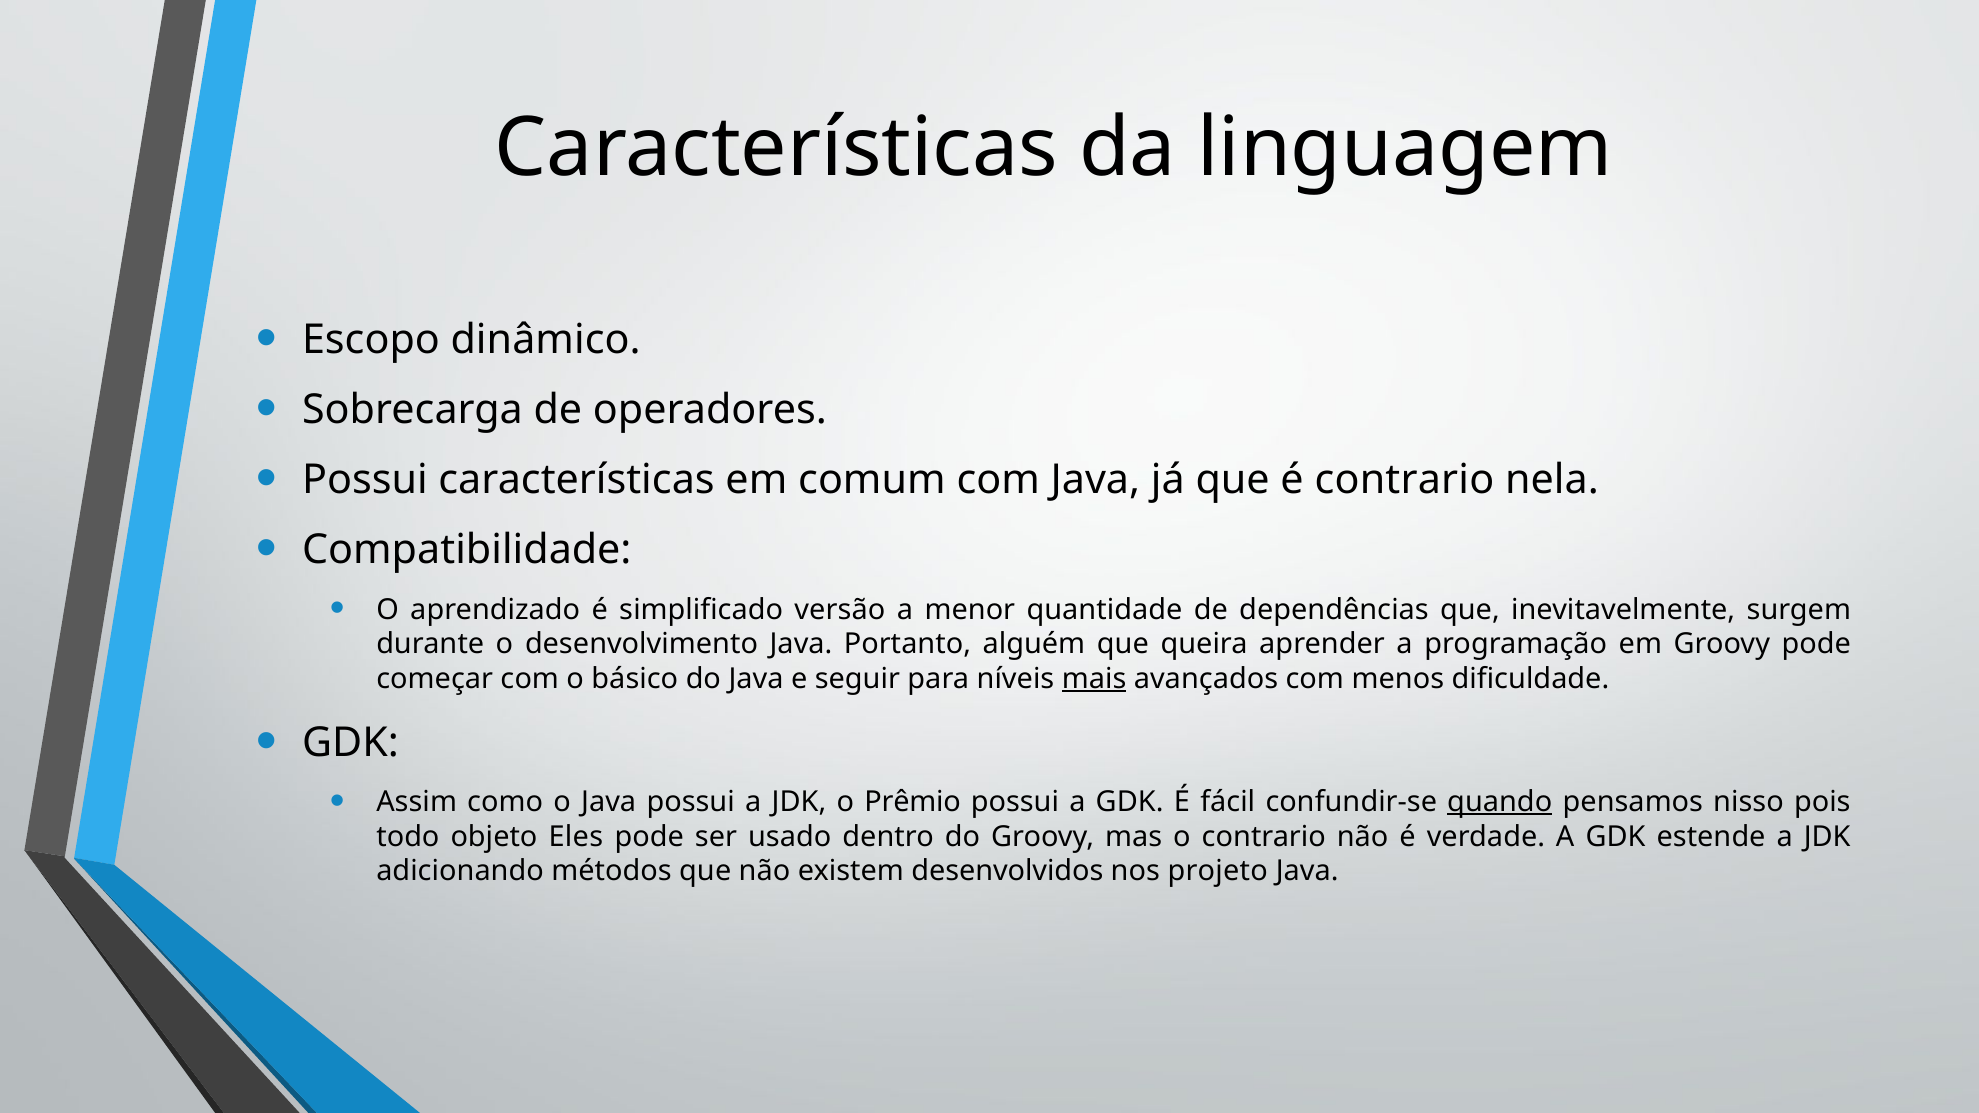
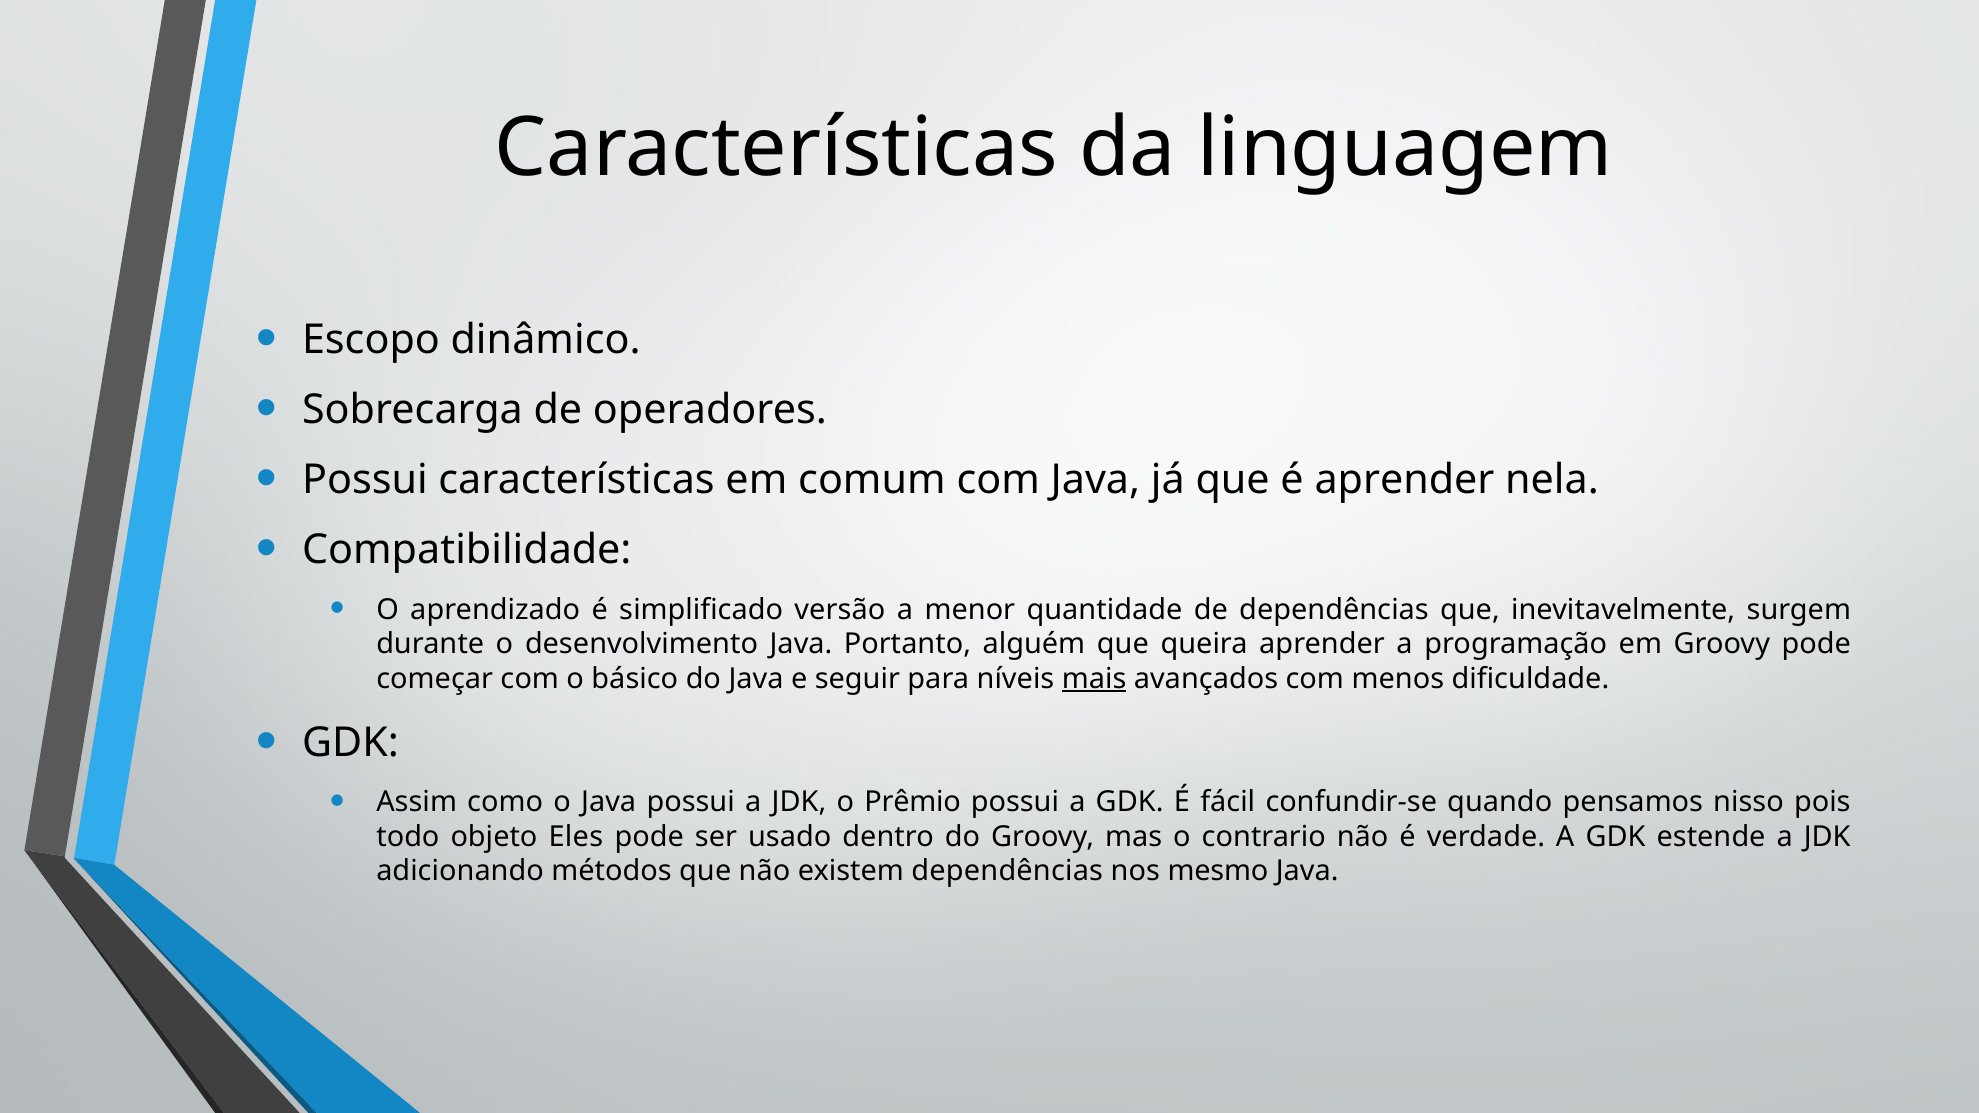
é contrario: contrario -> aprender (1405, 480)
quando underline: present -> none (1500, 802)
existem desenvolvidos: desenvolvidos -> dependências (1007, 871)
projeto: projeto -> mesmo (1218, 871)
